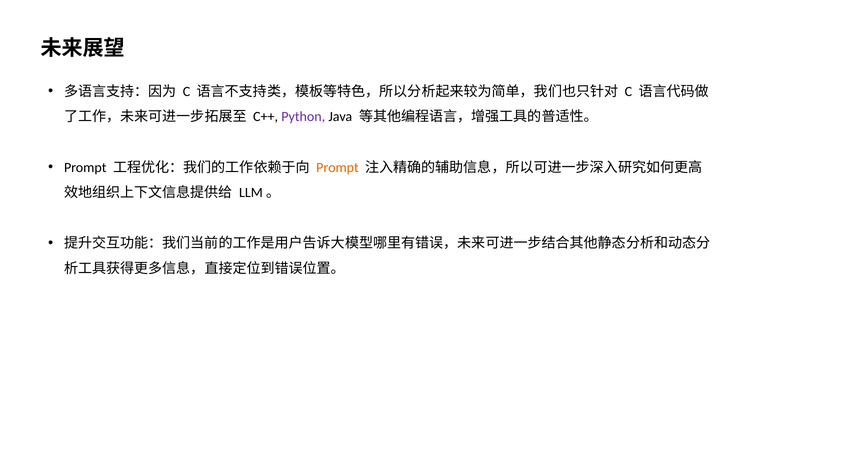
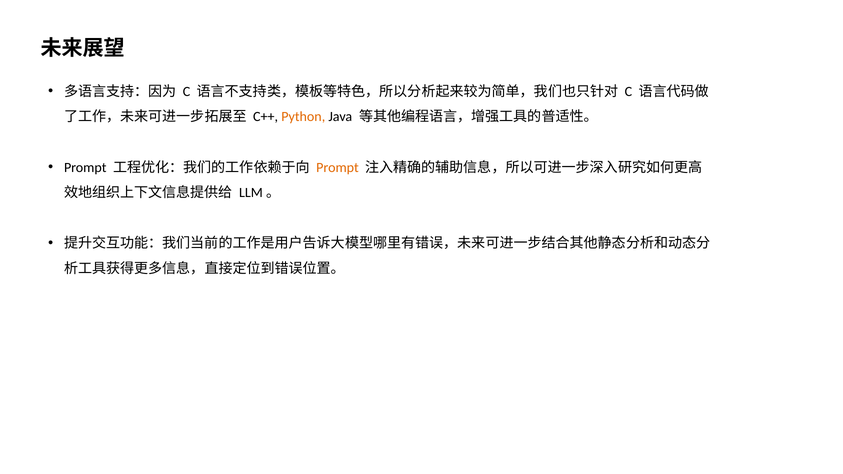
Python colour: purple -> orange (303, 117)
